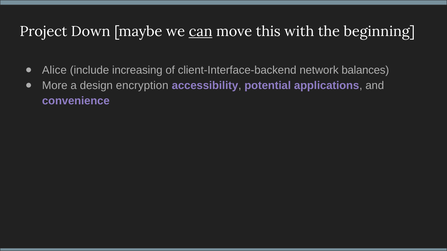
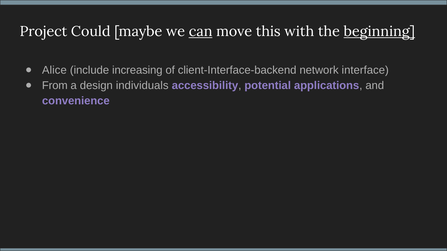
Down: Down -> Could (91, 32)
beginning underline: none -> present (379, 32)
balances: balances -> interface (365, 70)
More: More -> From (55, 86)
encryption: encryption -> individuals (142, 86)
